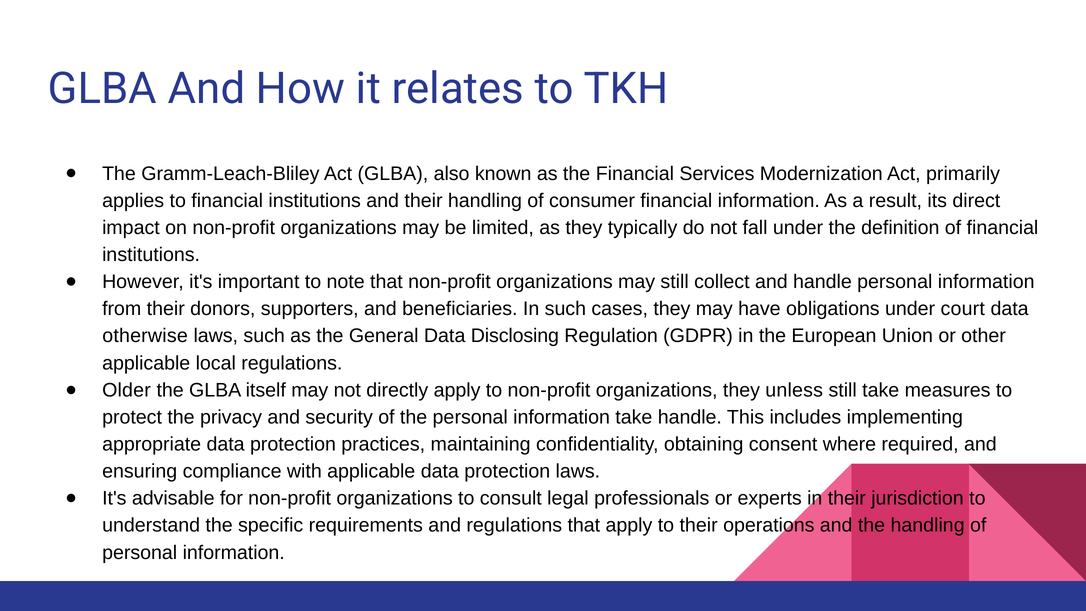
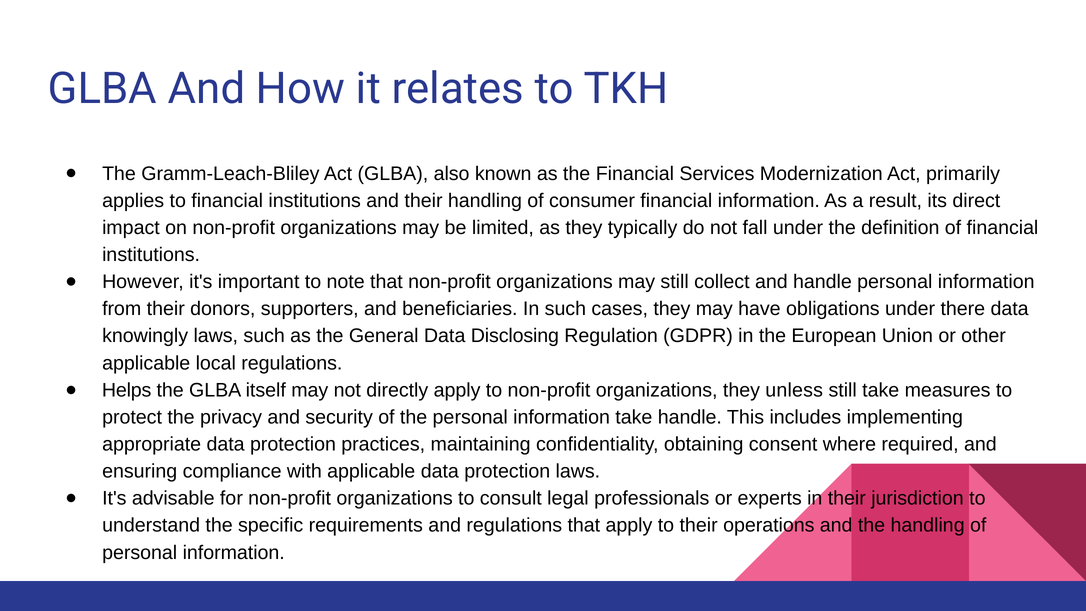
court: court -> there (963, 309)
otherwise: otherwise -> knowingly (145, 336)
Older: Older -> Helps (127, 390)
